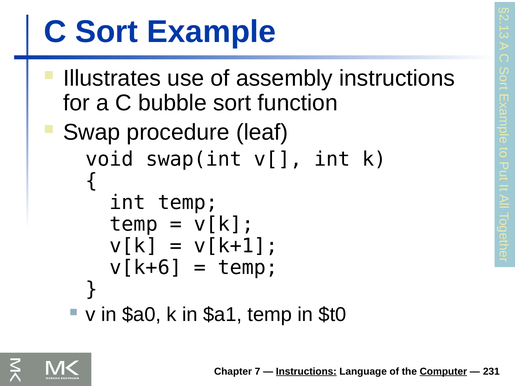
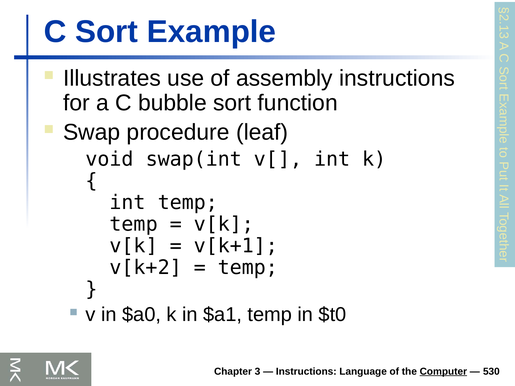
v[k+6: v[k+6 -> v[k+2 (146, 268)
Chapter 7: 7 -> 3 (258, 372)
Instructions underline: present -> none (306, 372)
231: 231 -> 530 (491, 372)
